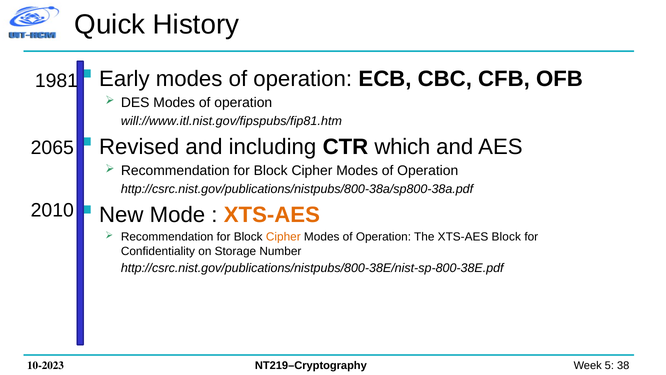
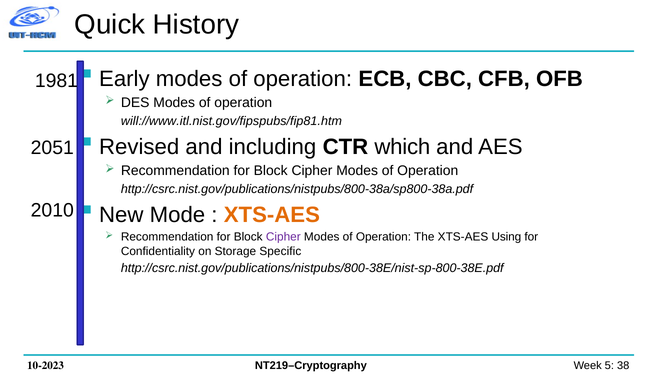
2065: 2065 -> 2051 (52, 148)
Cipher colour: orange -> purple (283, 237)
XTS-AES Block: Block -> Using (506, 237)
Number: Number -> Specific (280, 251)
